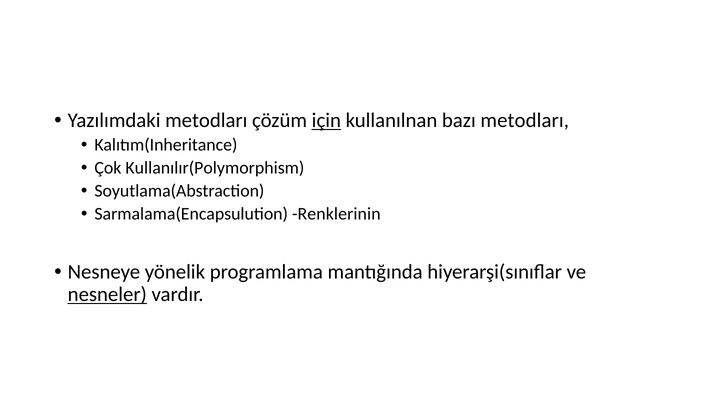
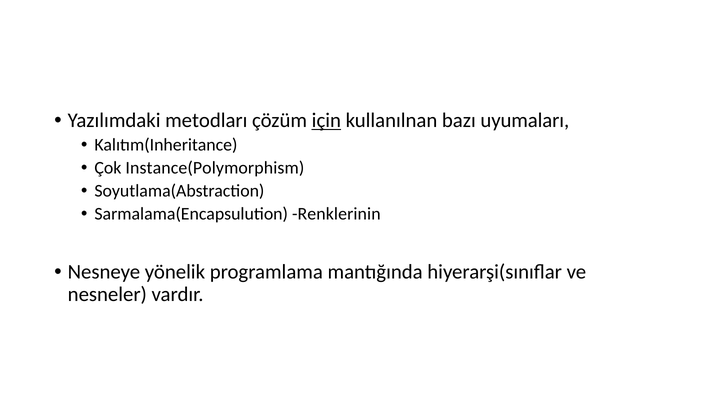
bazı metodları: metodları -> uyumaları (525, 121)
Kullanılır(Polymorphism: Kullanılır(Polymorphism -> Instance(Polymorphism (215, 168)
nesneler underline: present -> none (107, 295)
